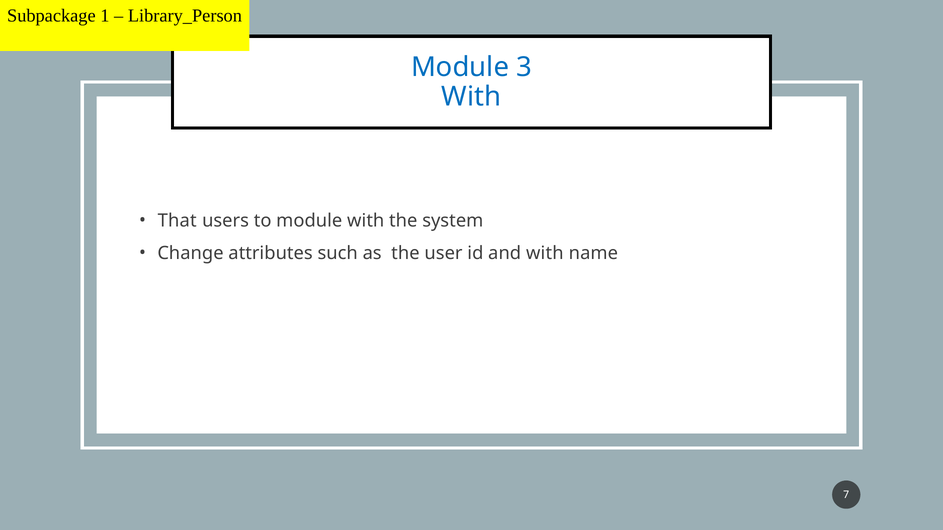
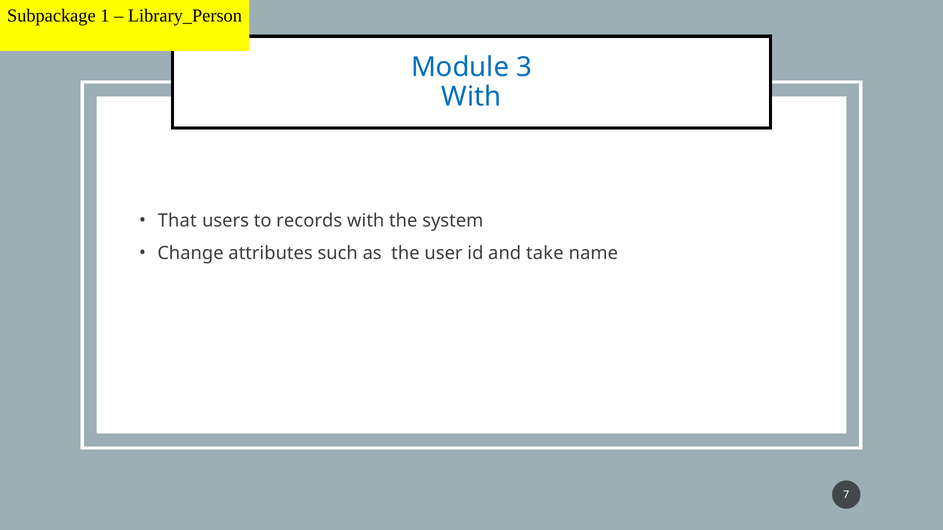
to module: module -> records (309, 221)
and with: with -> take (545, 253)
